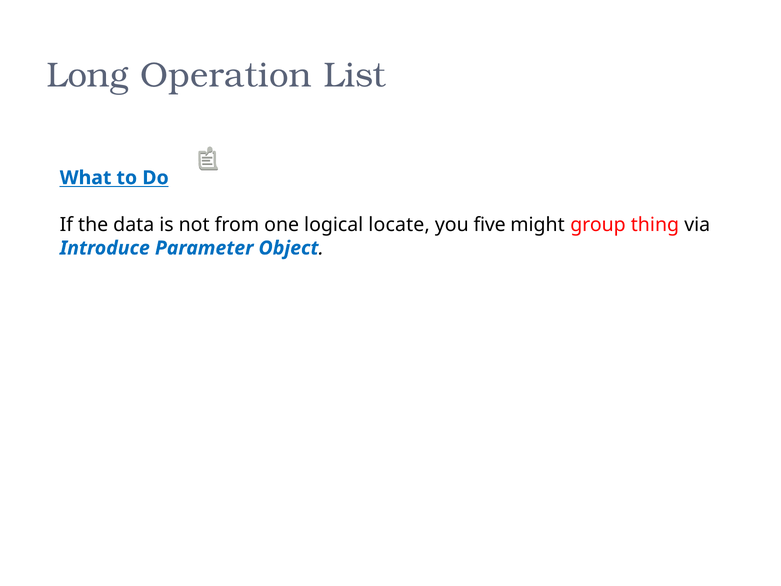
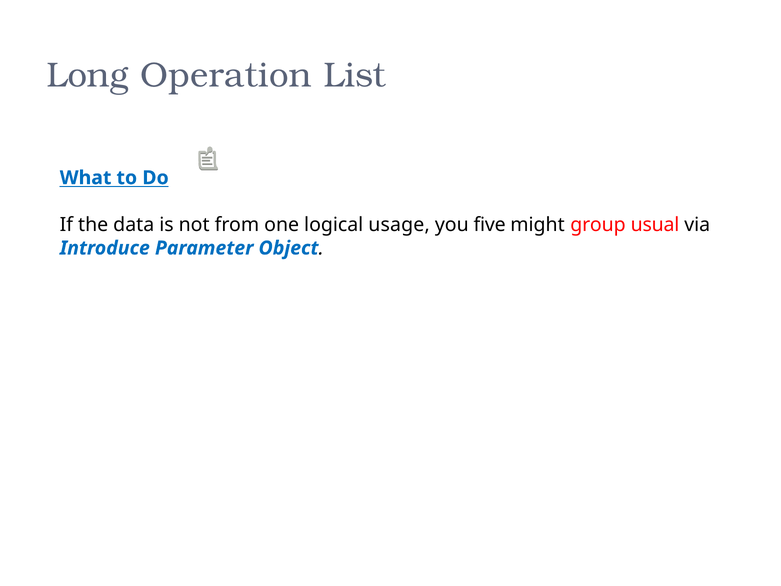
locate: locate -> usage (399, 225)
thing: thing -> usual (655, 225)
